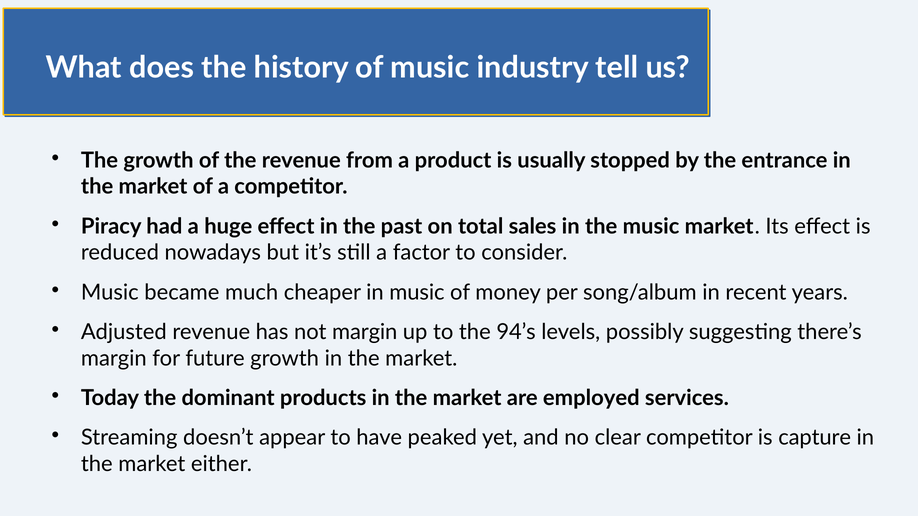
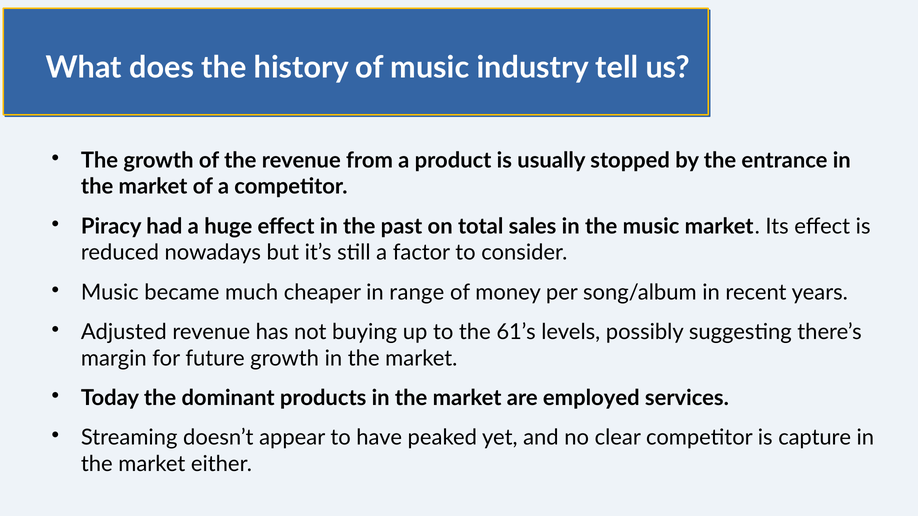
in music: music -> range (417, 292)
not margin: margin -> buying (365, 332)
94’s: 94’s -> 61’s (516, 332)
